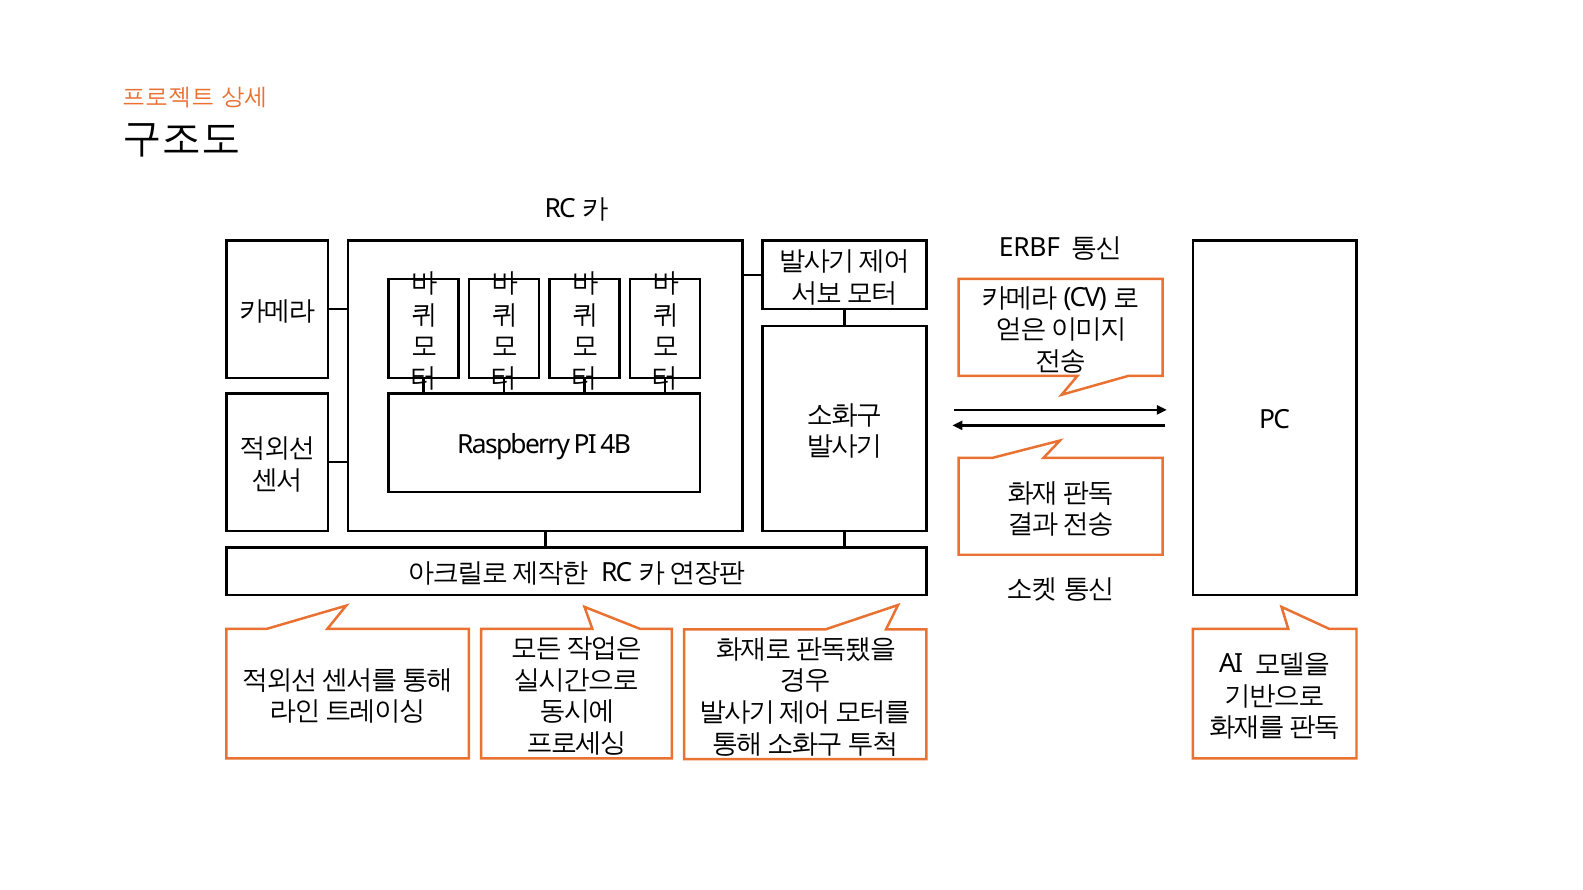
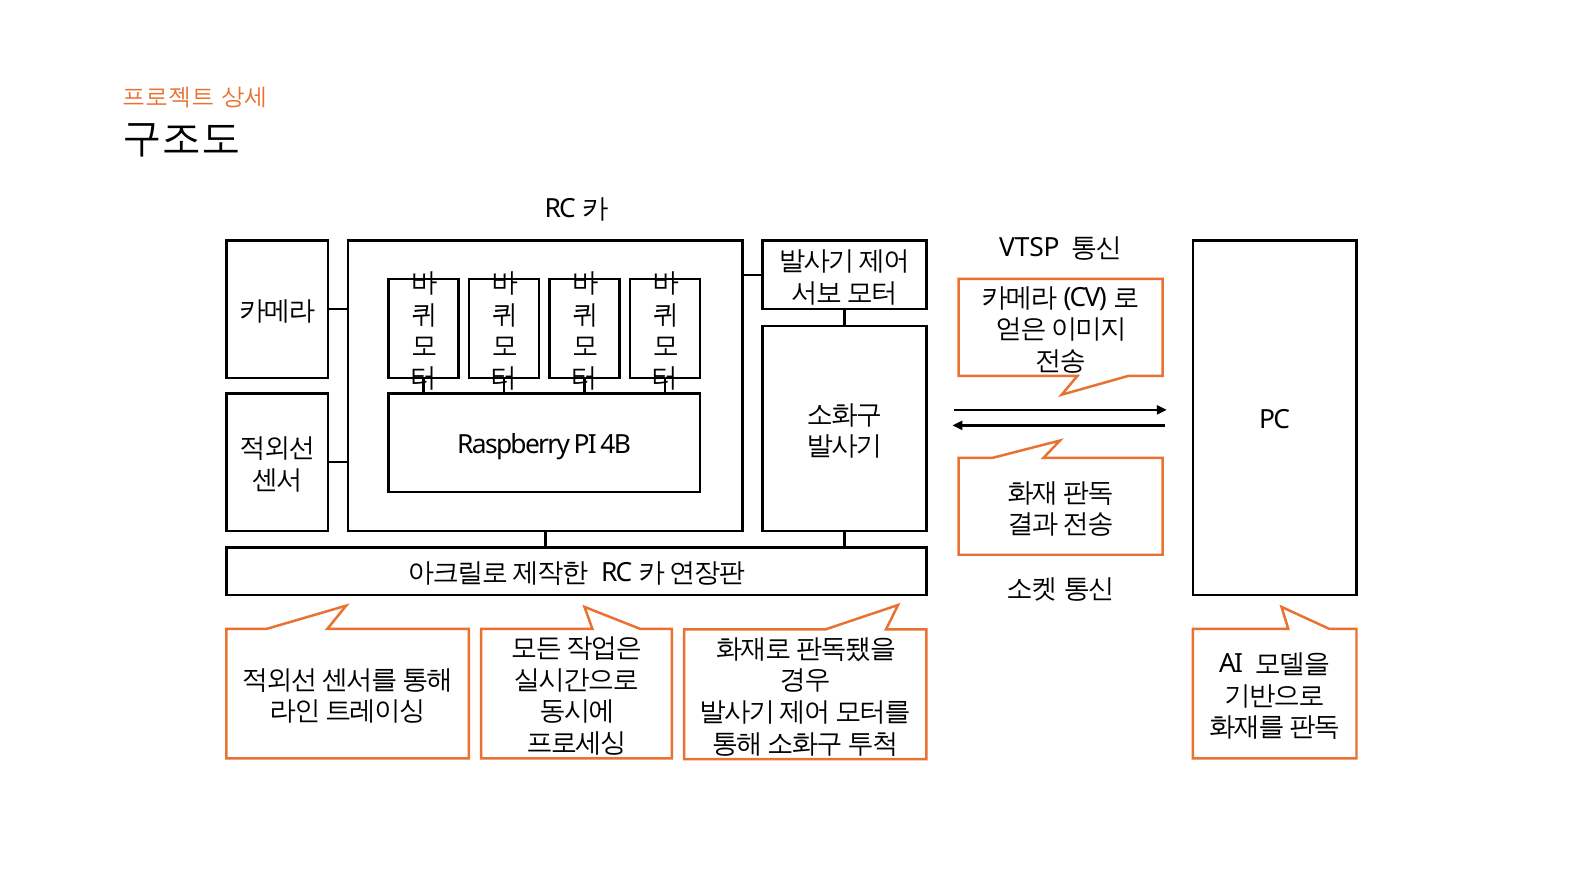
ERBF: ERBF -> VTSP (1029, 248)
